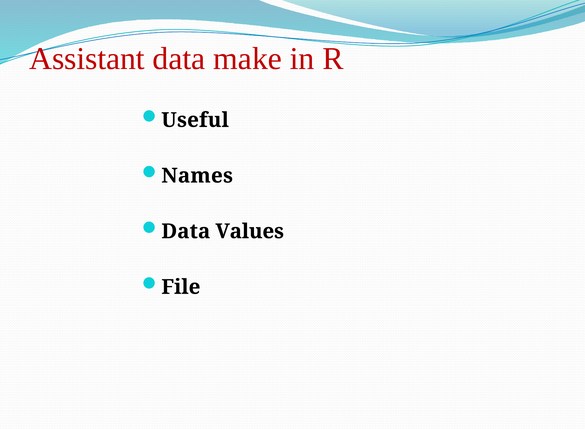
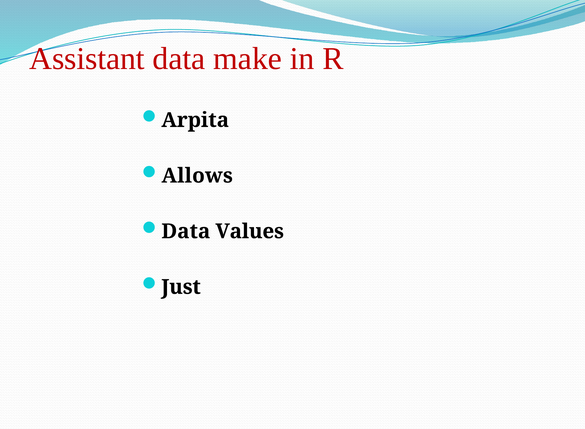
Useful: Useful -> Arpita (195, 120)
Names: Names -> Allows (197, 176)
File: File -> Just (181, 287)
